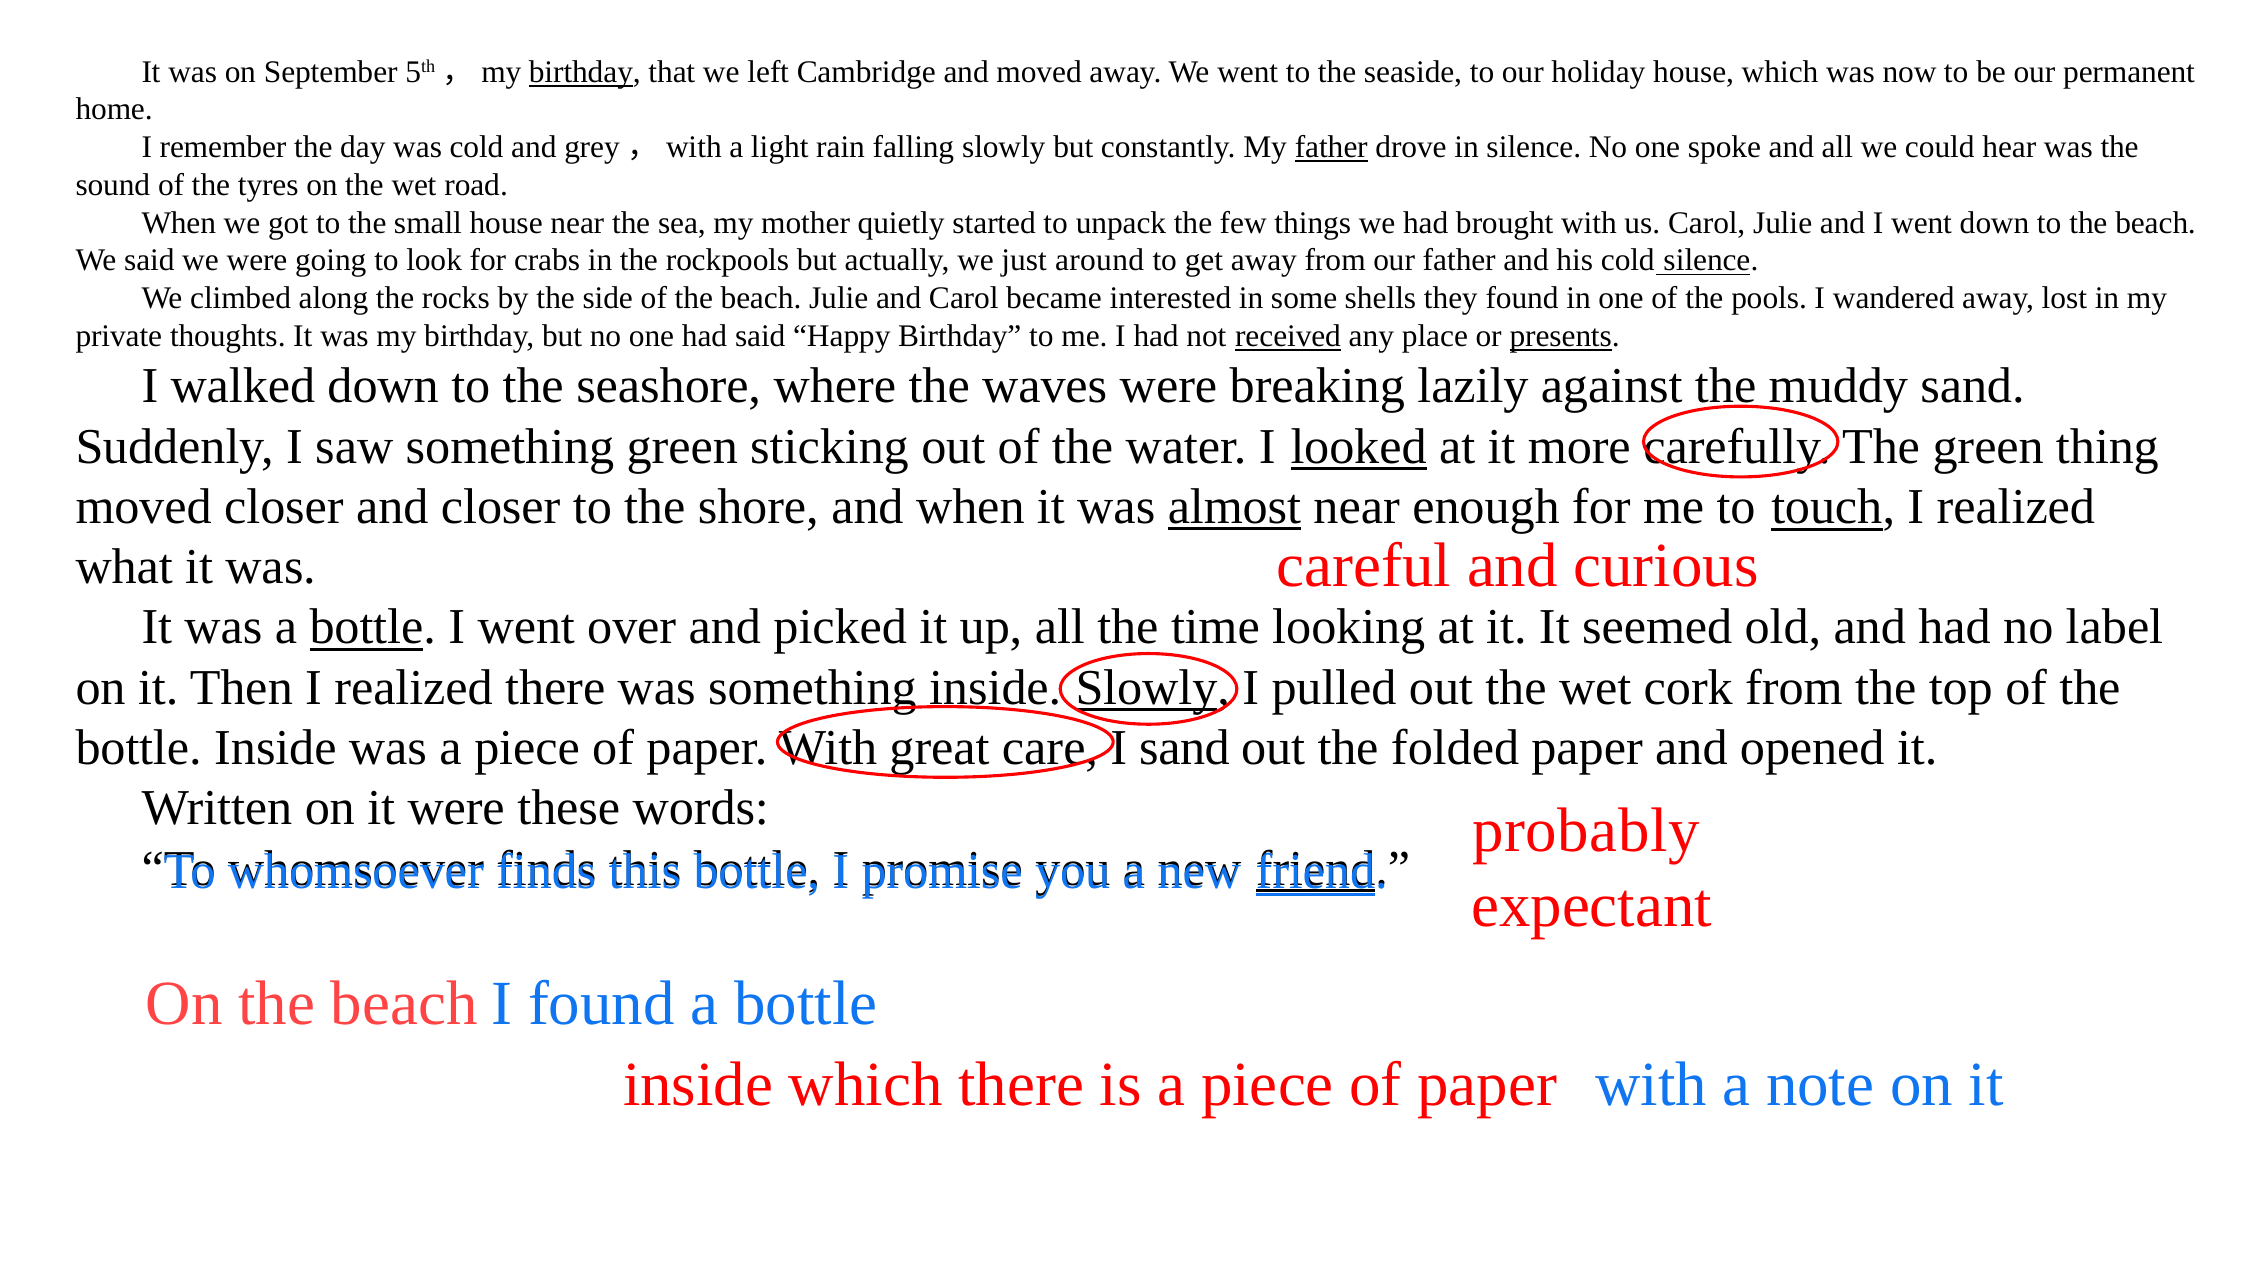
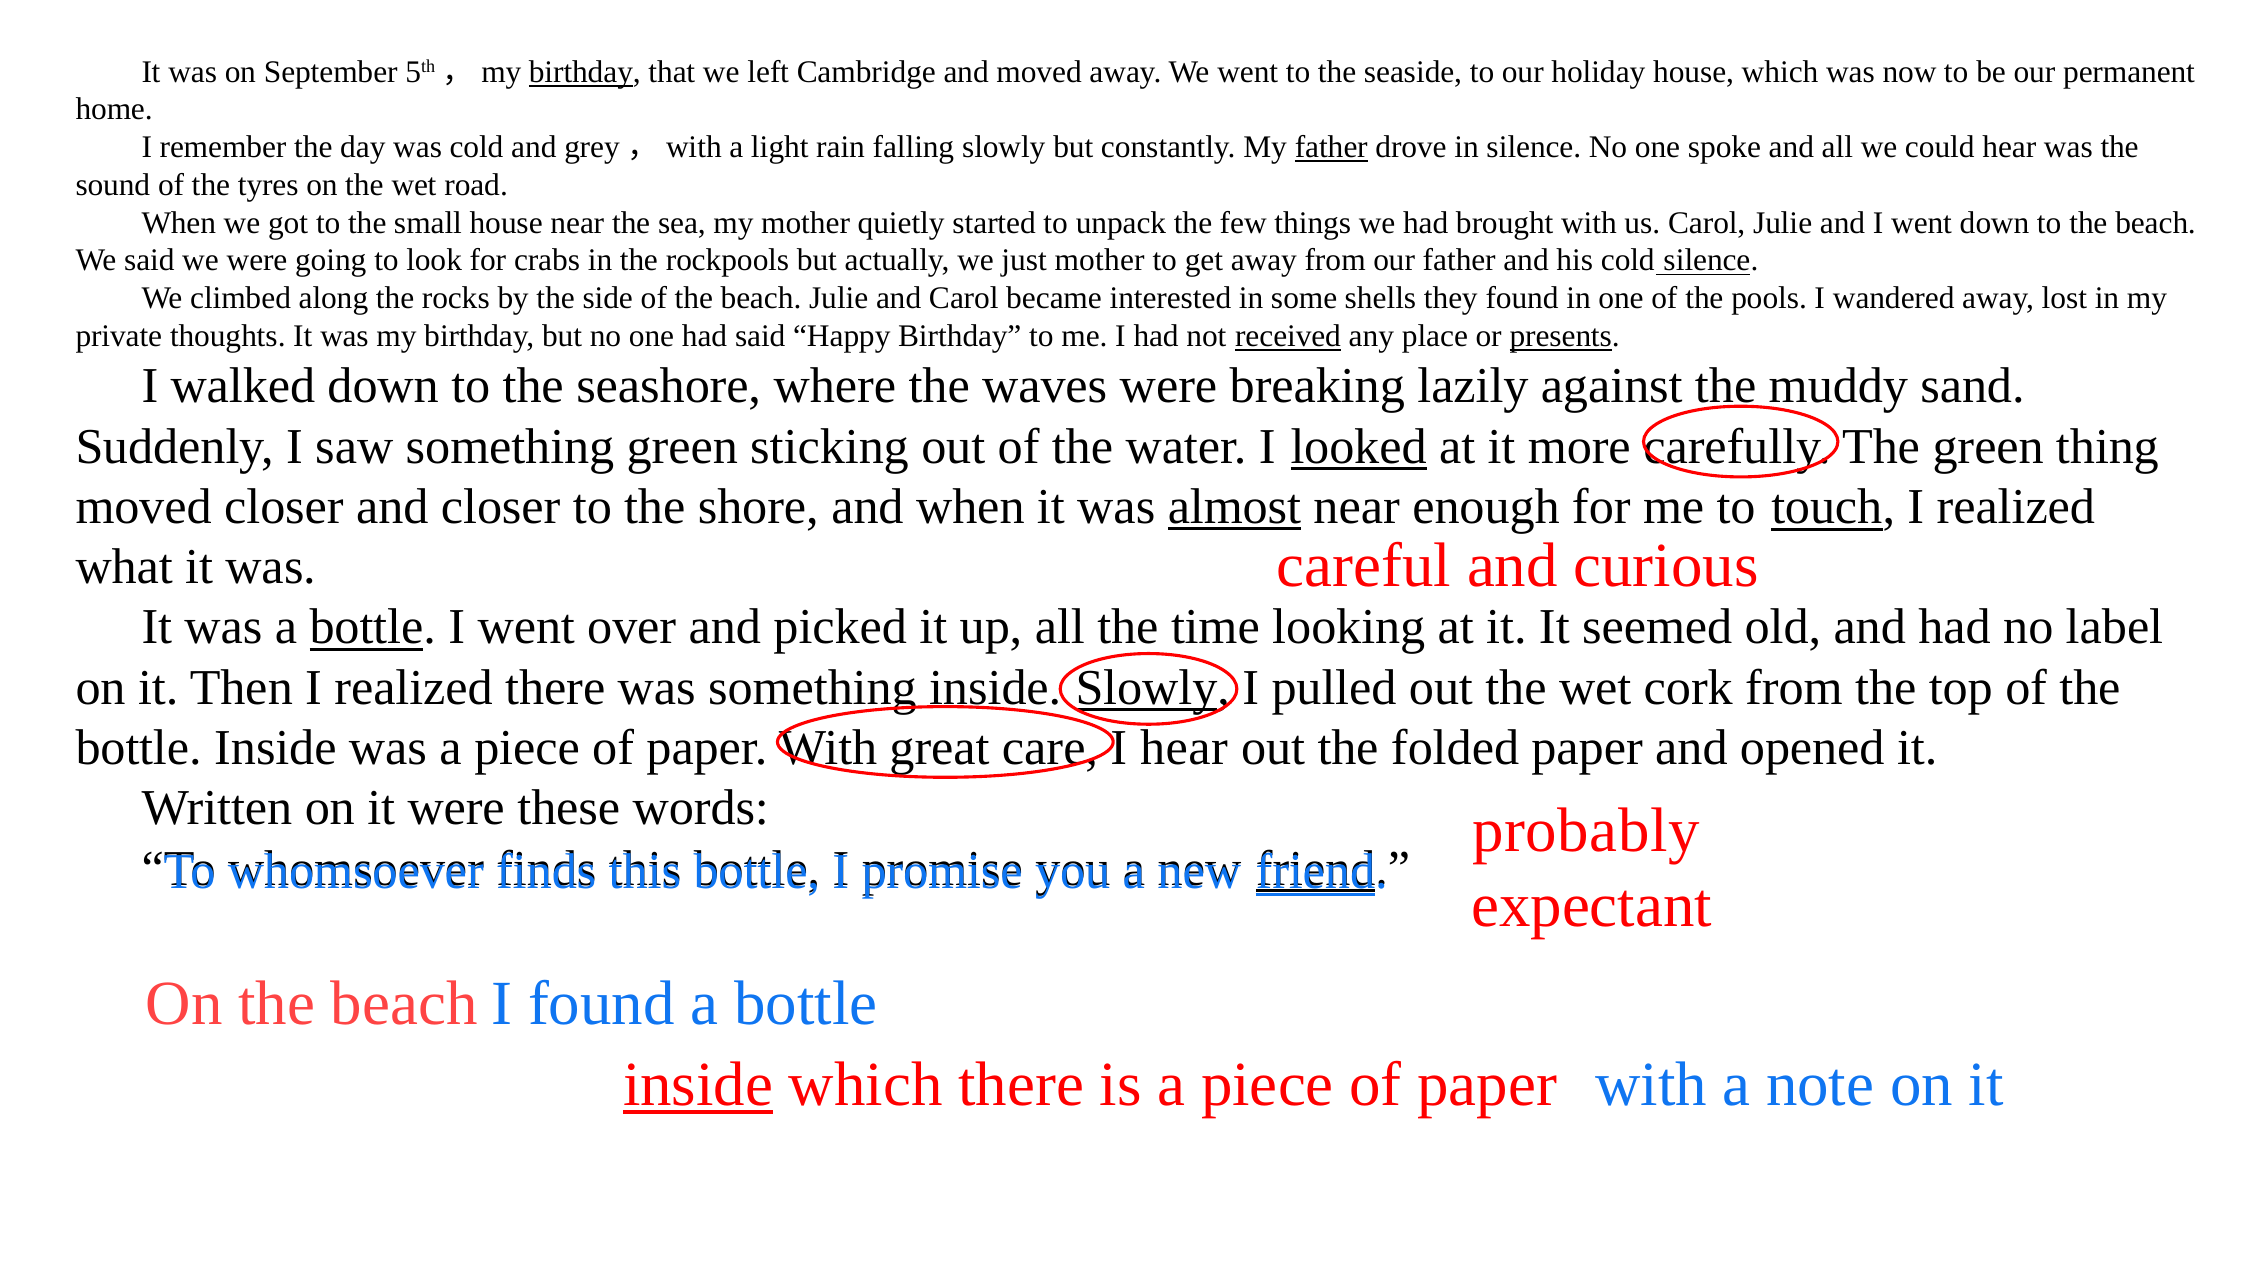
just around: around -> mother (1100, 261)
I sand: sand -> hear (1184, 748)
inside underline: none -> present (698, 1085)
